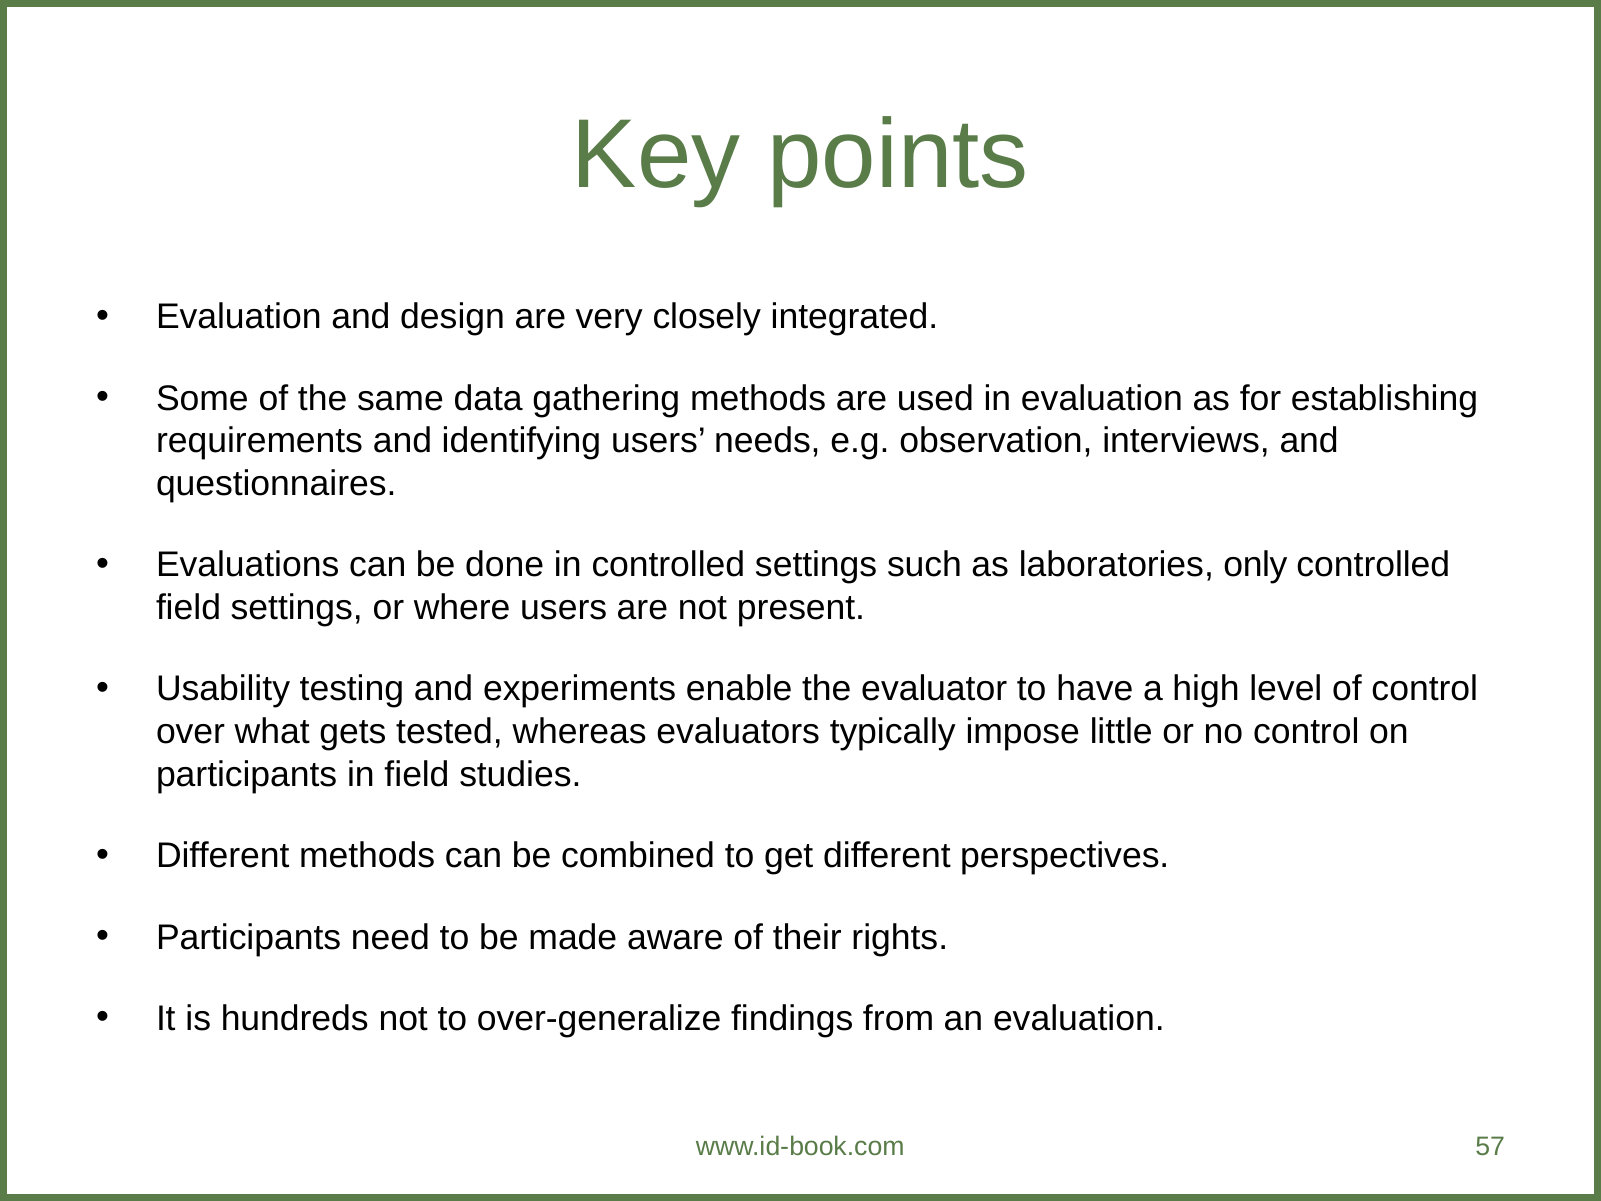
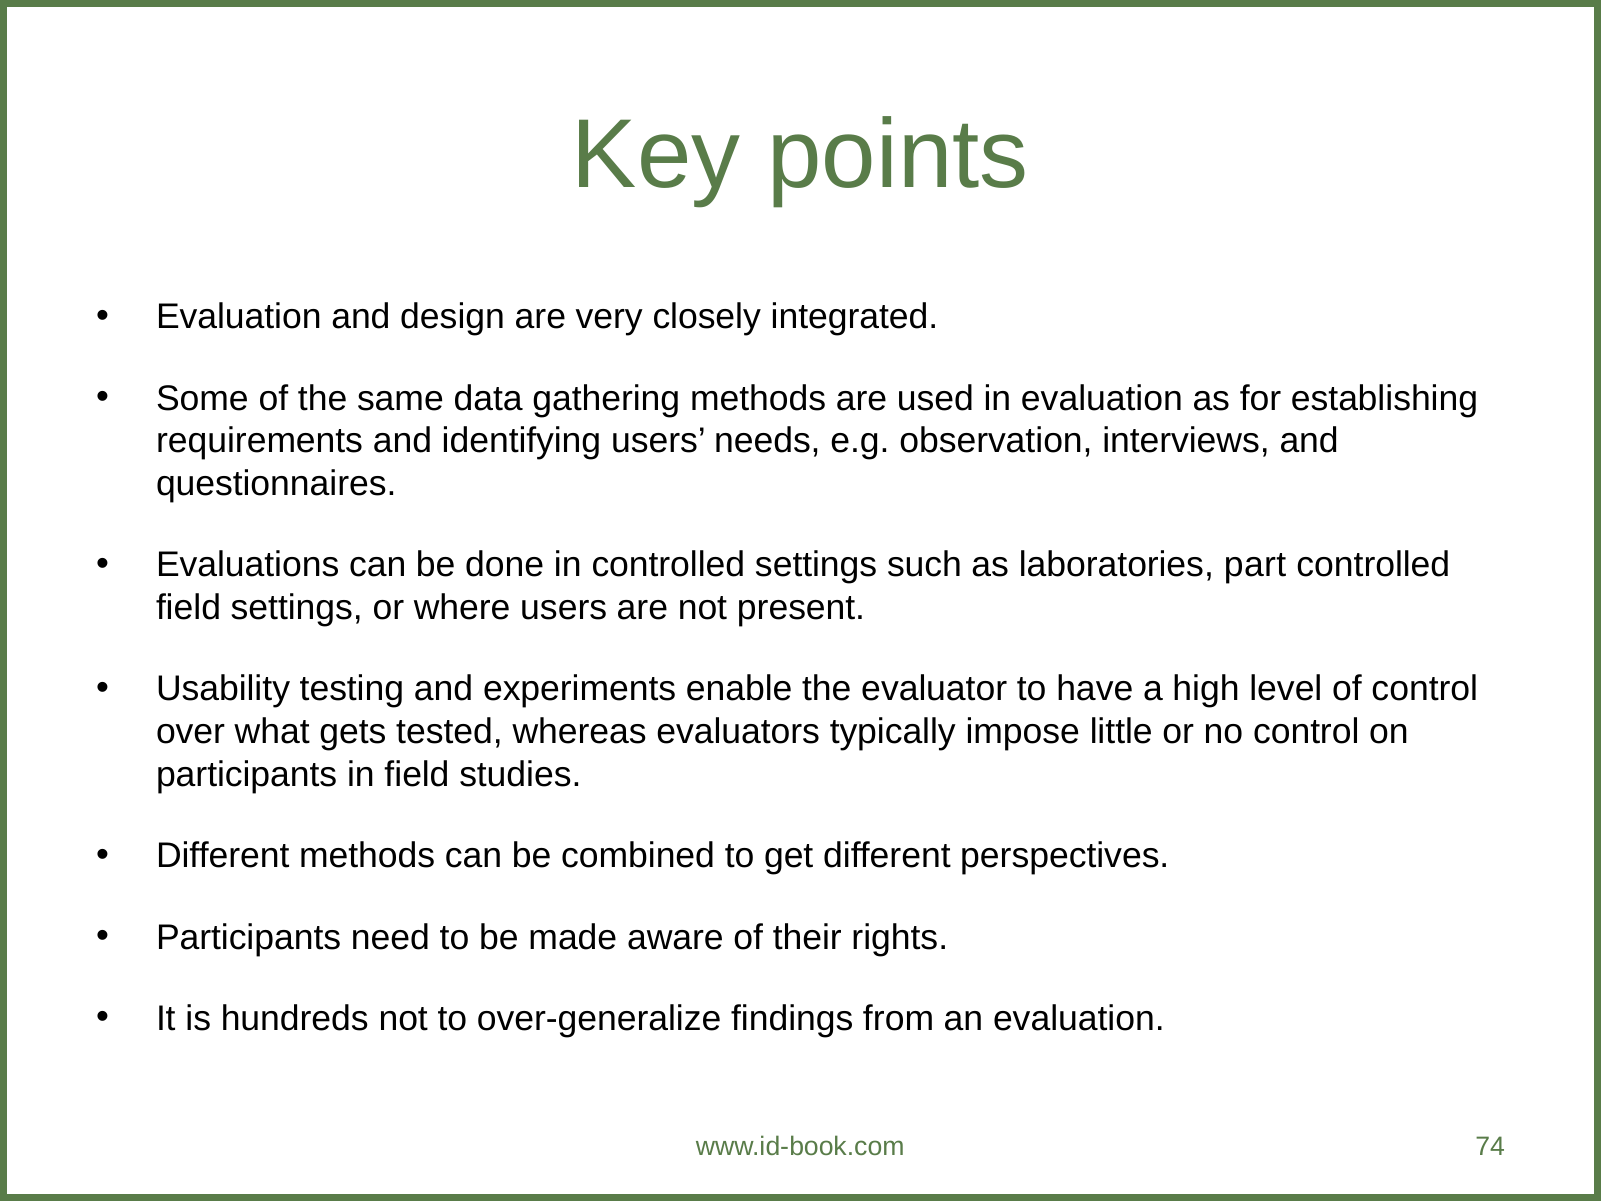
only: only -> part (1255, 565)
57: 57 -> 74 (1490, 1147)
